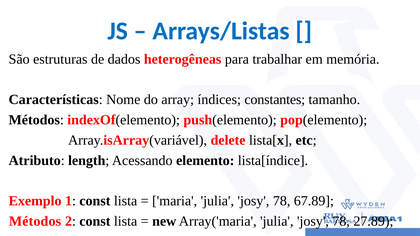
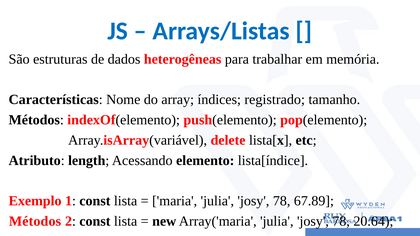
constantes: constantes -> registrado (275, 100)
27.89: 27.89 -> 20.64 (373, 222)
